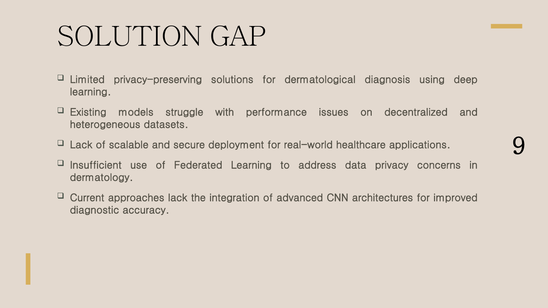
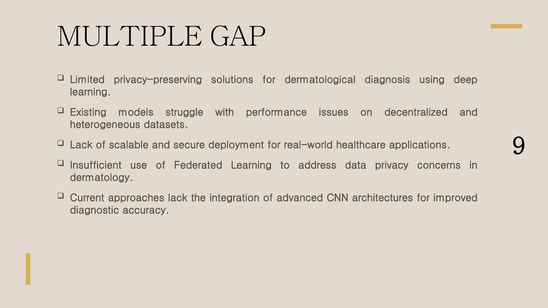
SOLUTION: SOLUTION -> MULTIPLE (130, 37)
